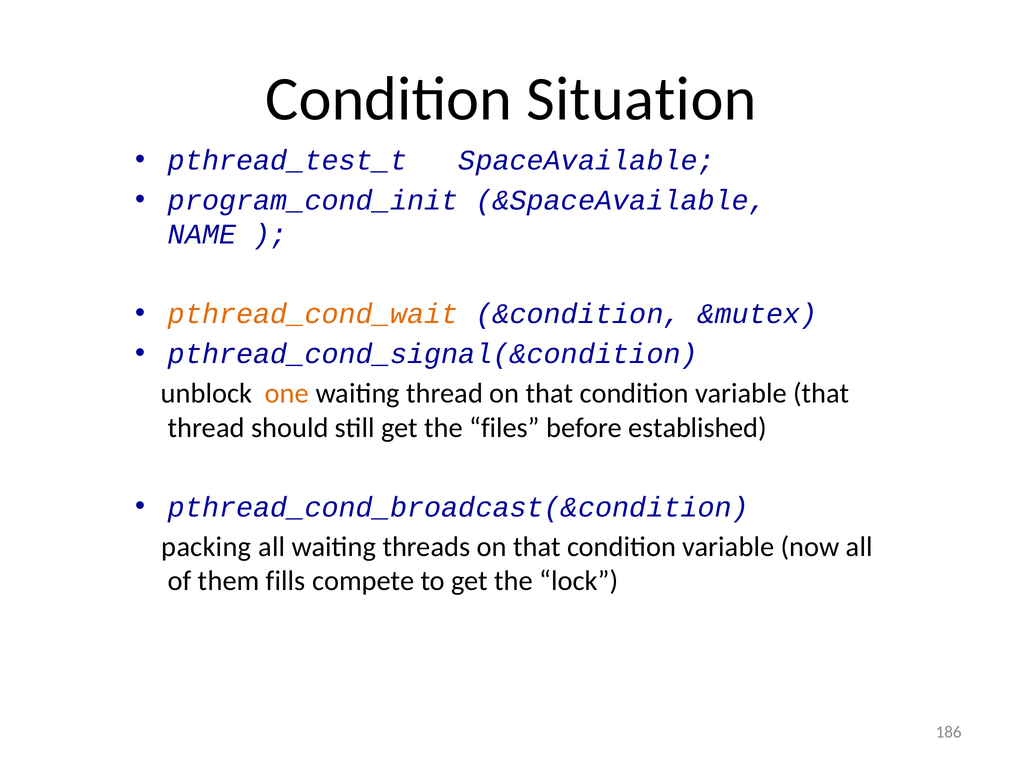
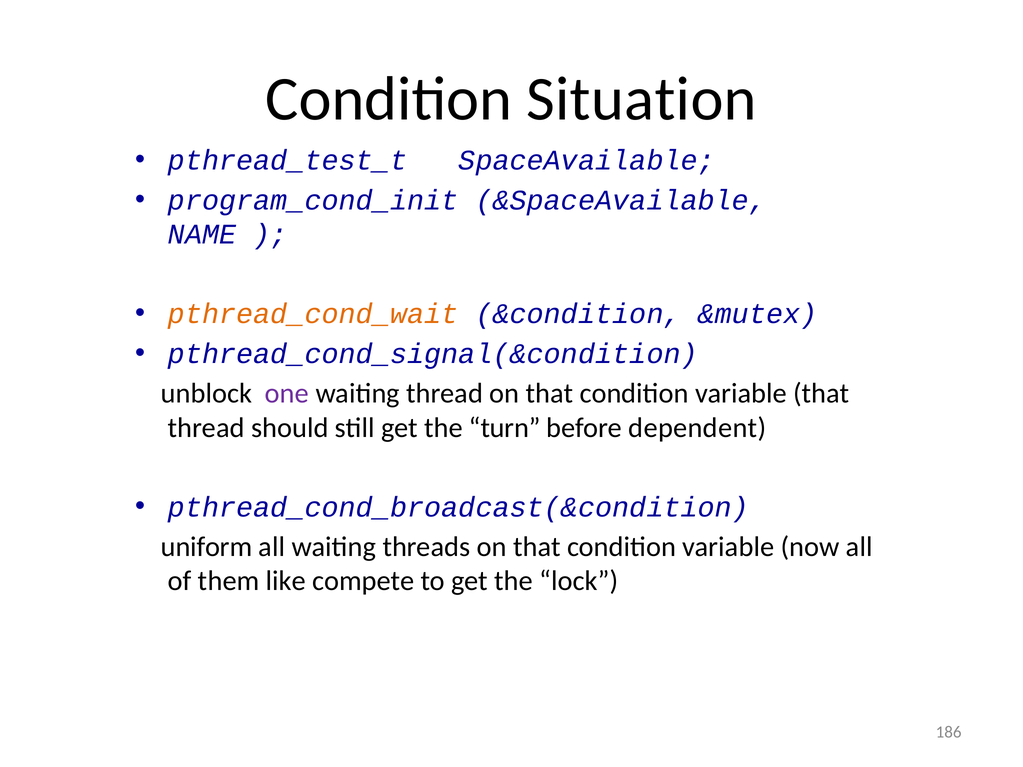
one colour: orange -> purple (287, 394)
files: files -> turn (505, 428)
established: established -> dependent (697, 428)
packing: packing -> uniform (207, 547)
fills: fills -> like (286, 581)
